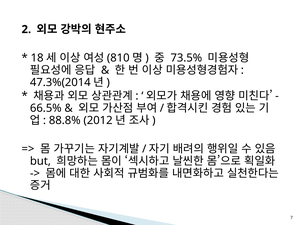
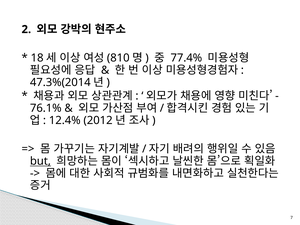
73.5%: 73.5% -> 77.4% (186, 58)
66.5%: 66.5% -> 76.1% (46, 108)
88.8%: 88.8% -> 12.4% (65, 120)
but underline: none -> present (40, 161)
